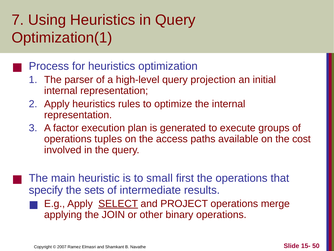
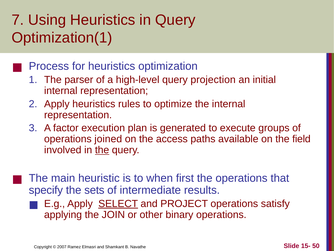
tuples: tuples -> joined (108, 139)
cost: cost -> field (301, 139)
the underline: none -> present (102, 150)
small: small -> when (160, 178)
merge: merge -> satisfy (275, 203)
